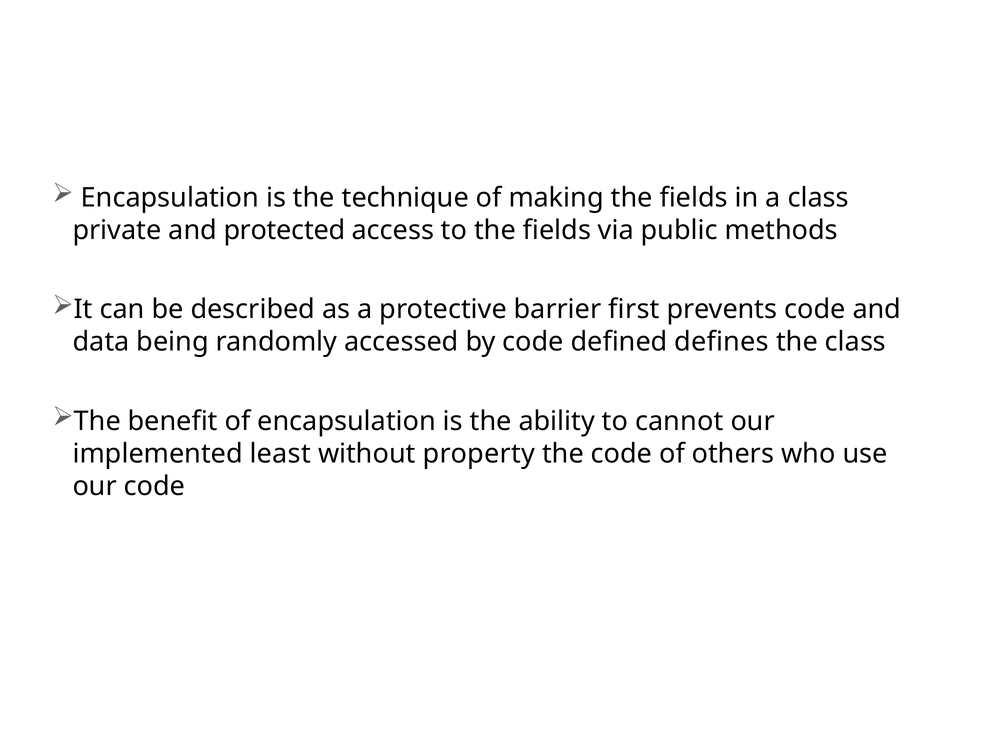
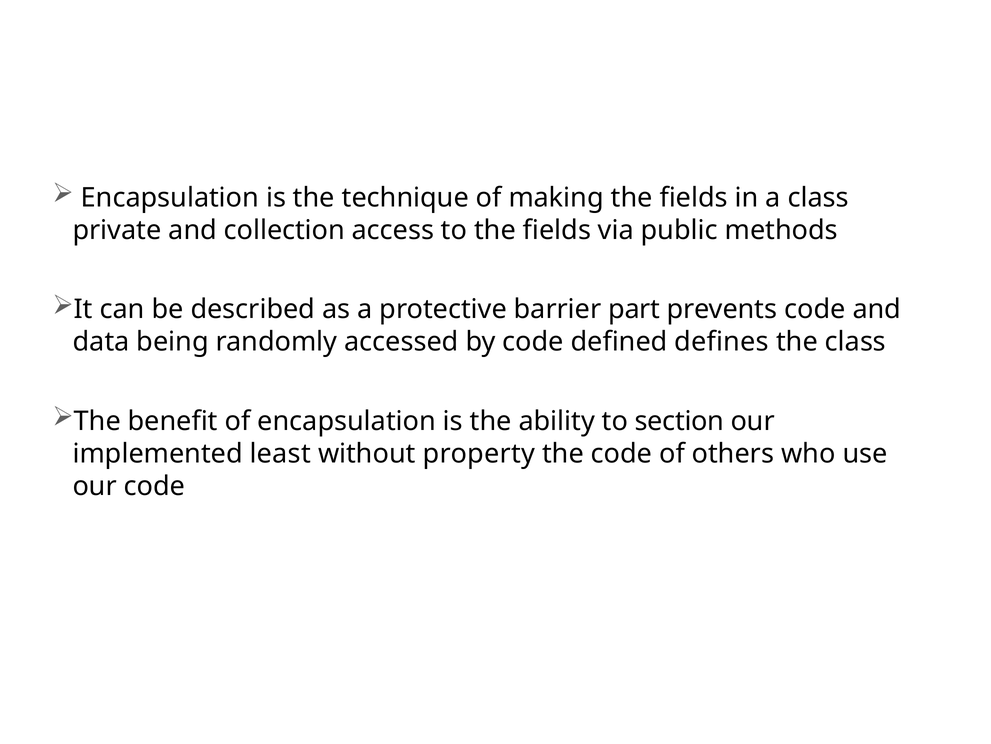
protected: protected -> collection (284, 230)
first: first -> part (634, 309)
cannot: cannot -> section (679, 421)
